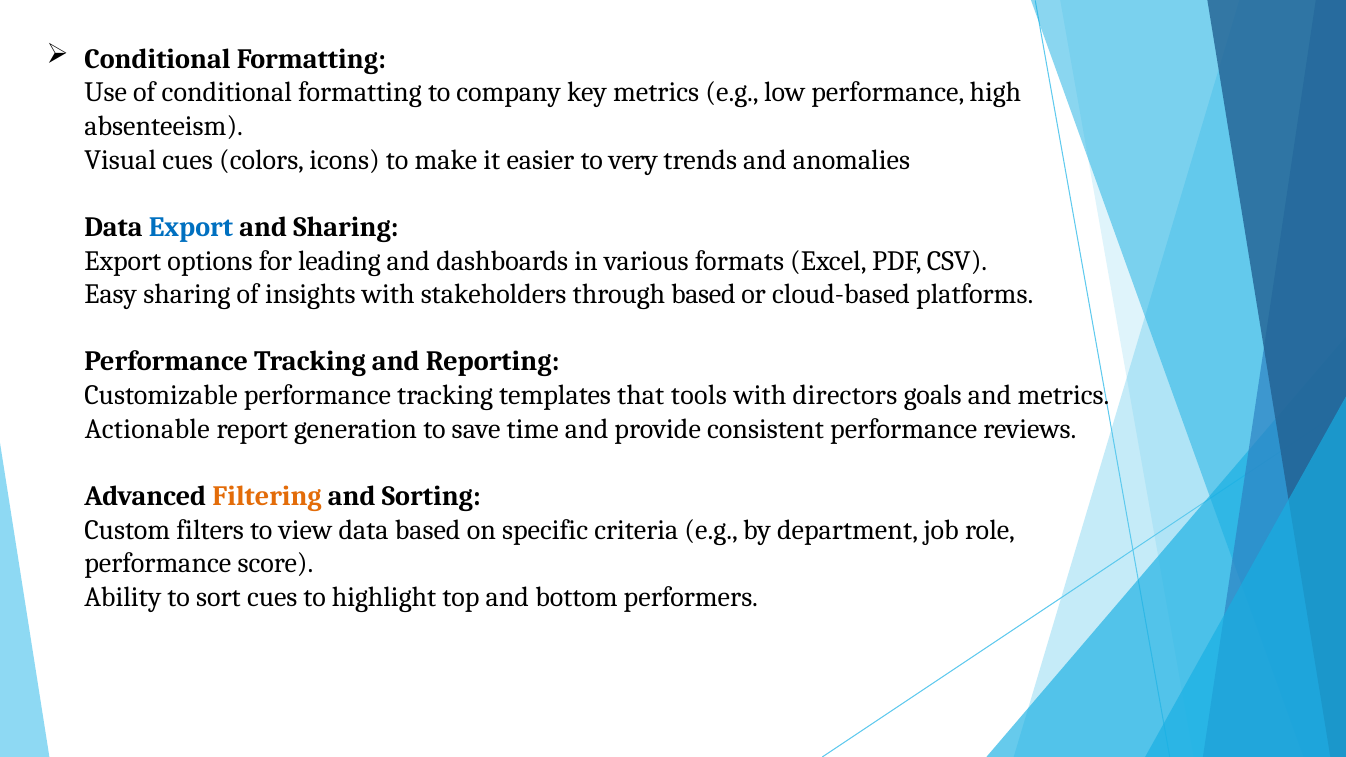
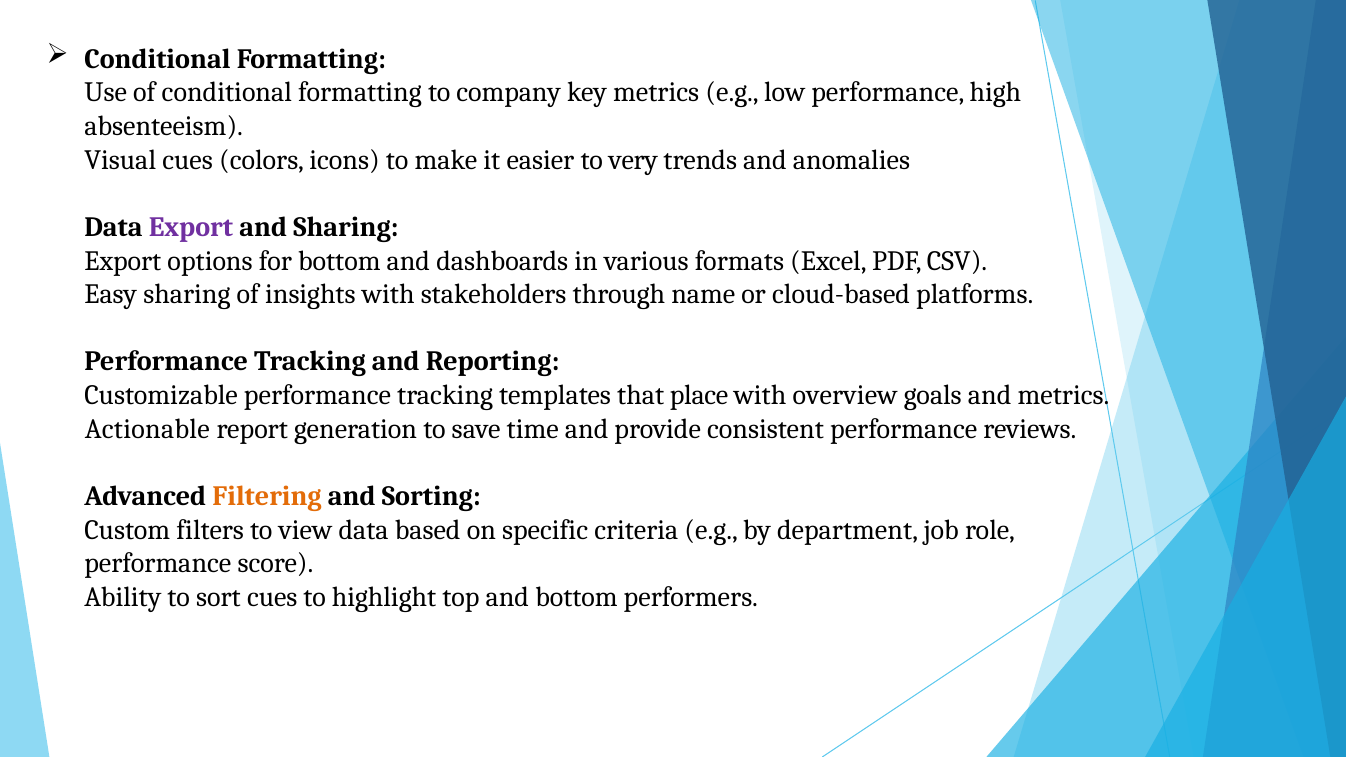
Export colour: blue -> purple (191, 227)
for leading: leading -> bottom (339, 261)
through based: based -> name (703, 294)
tools: tools -> place (699, 395)
directors: directors -> overview (845, 395)
